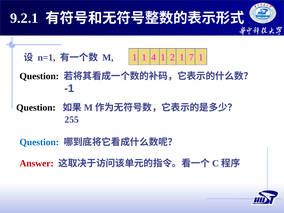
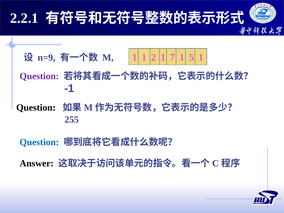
9.2.1: 9.2.1 -> 2.2.1 (24, 18)
4: 4 -> 2 (154, 57)
2: 2 -> 7 (172, 57)
7: 7 -> 5 (191, 57)
n=1: n=1 -> n=9 (46, 58)
Question colour: black -> purple (39, 76)
Answer colour: red -> black (37, 163)
